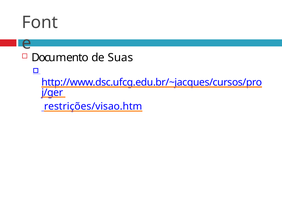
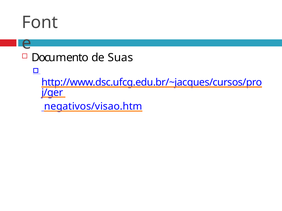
restrições/visao.htm: restrições/visao.htm -> negativos/visao.htm (93, 107)
